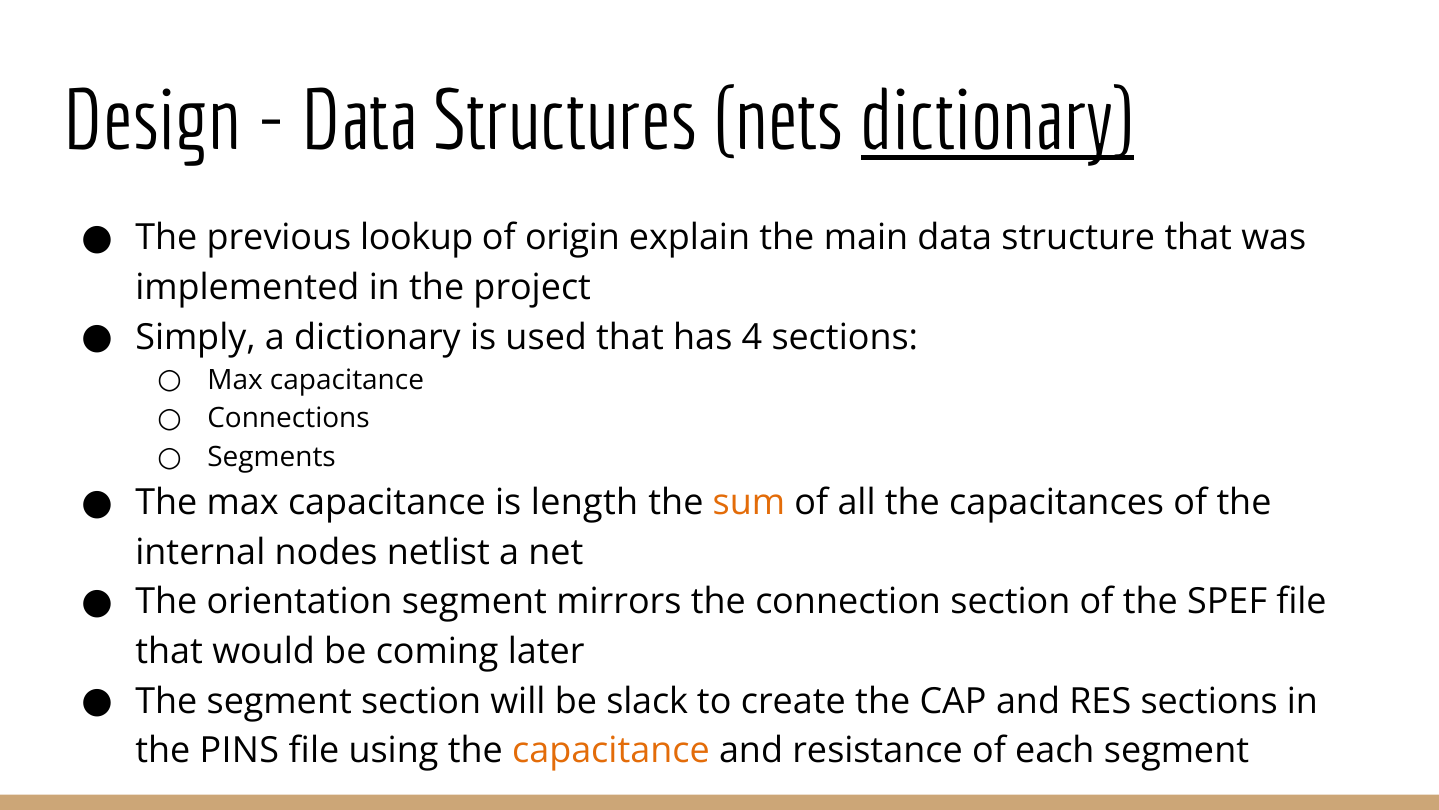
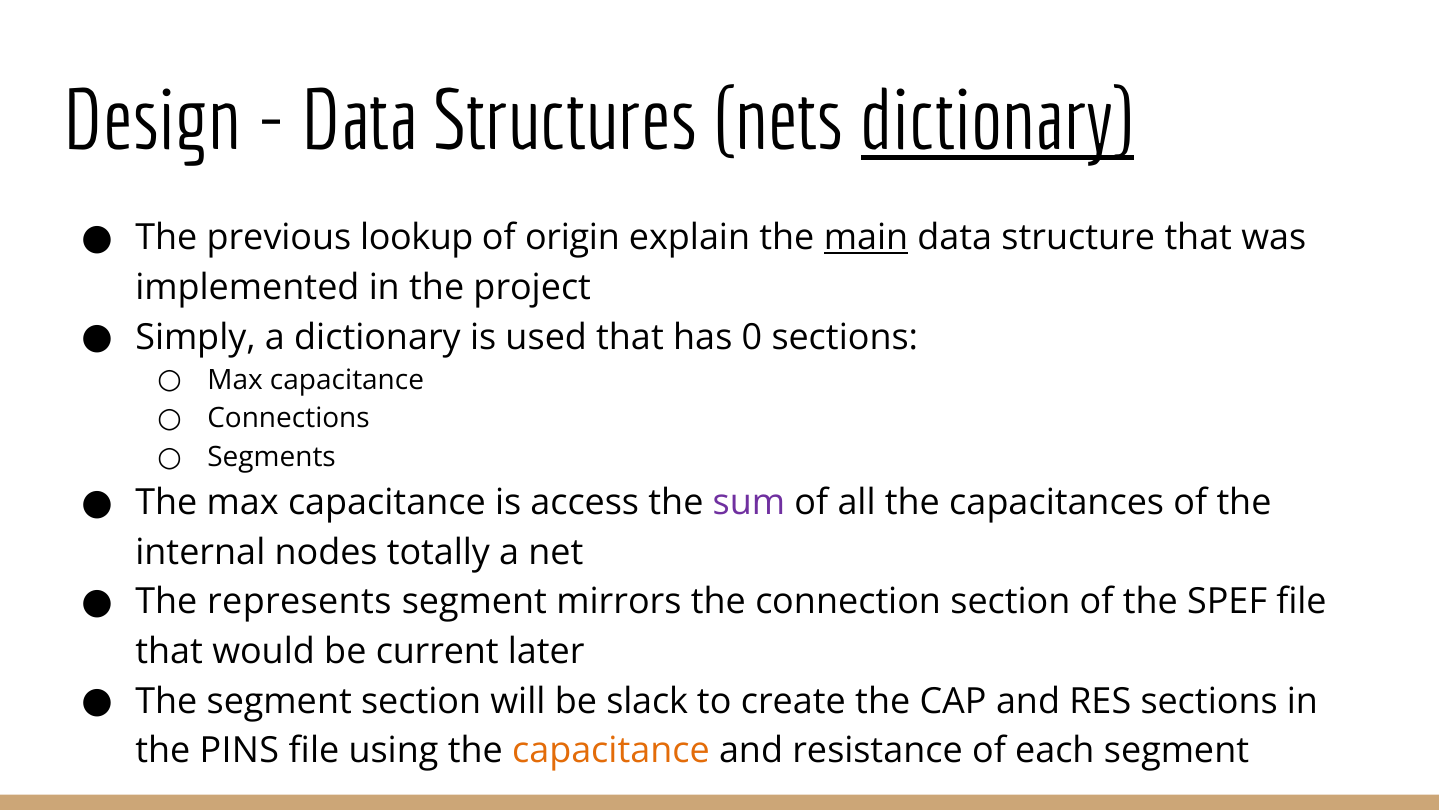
main underline: none -> present (866, 238)
4: 4 -> 0 (752, 337)
length: length -> access (585, 502)
sum colour: orange -> purple (749, 502)
netlist: netlist -> totally (438, 552)
orientation: orientation -> represents (299, 602)
coming: coming -> current (437, 651)
